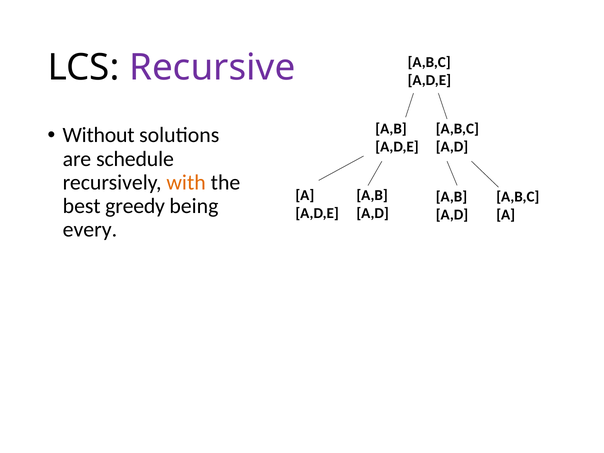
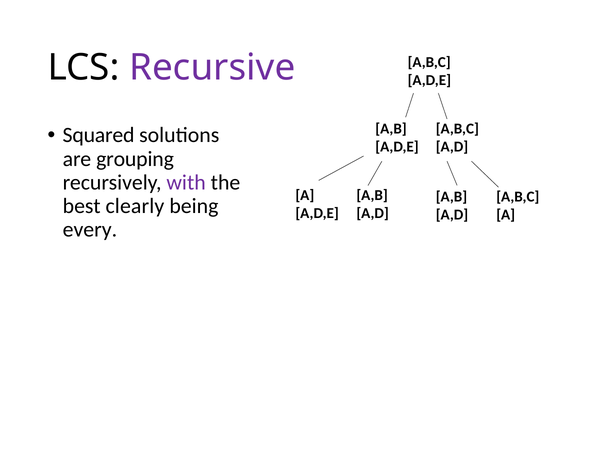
Without: Without -> Squared (99, 135)
schedule: schedule -> grouping (135, 159)
with colour: orange -> purple (186, 183)
greedy: greedy -> clearly (135, 206)
